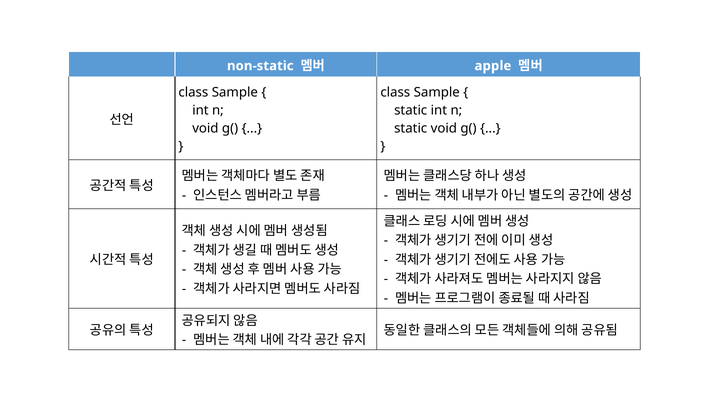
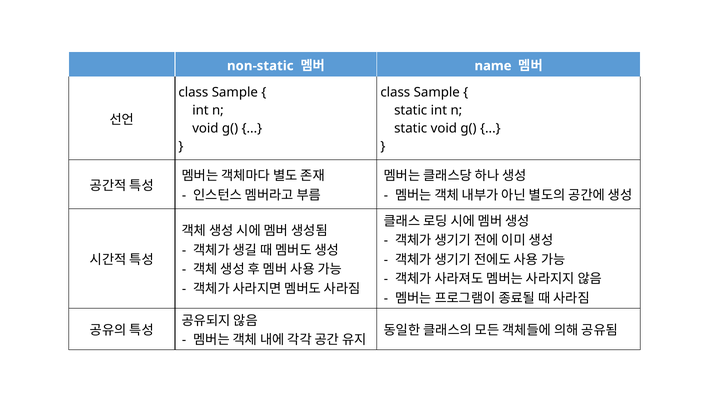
apple: apple -> name (493, 66)
